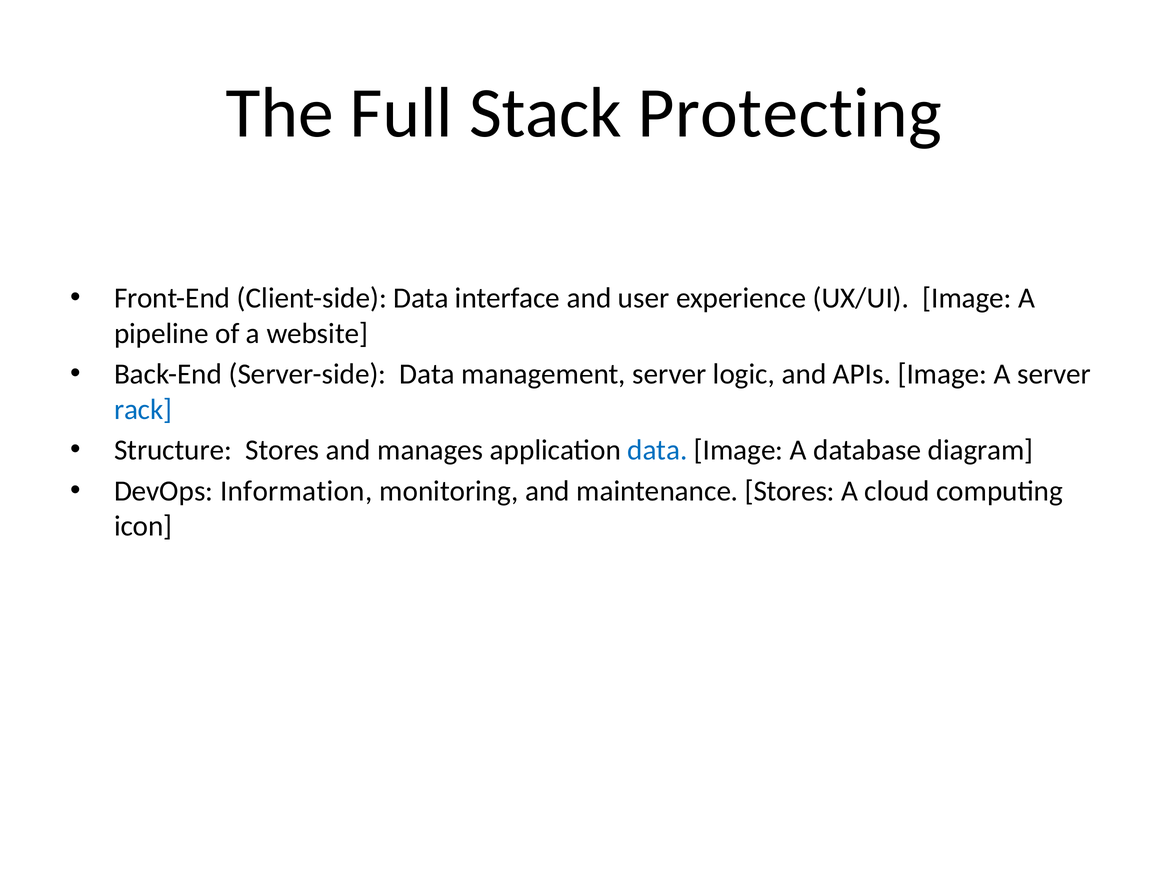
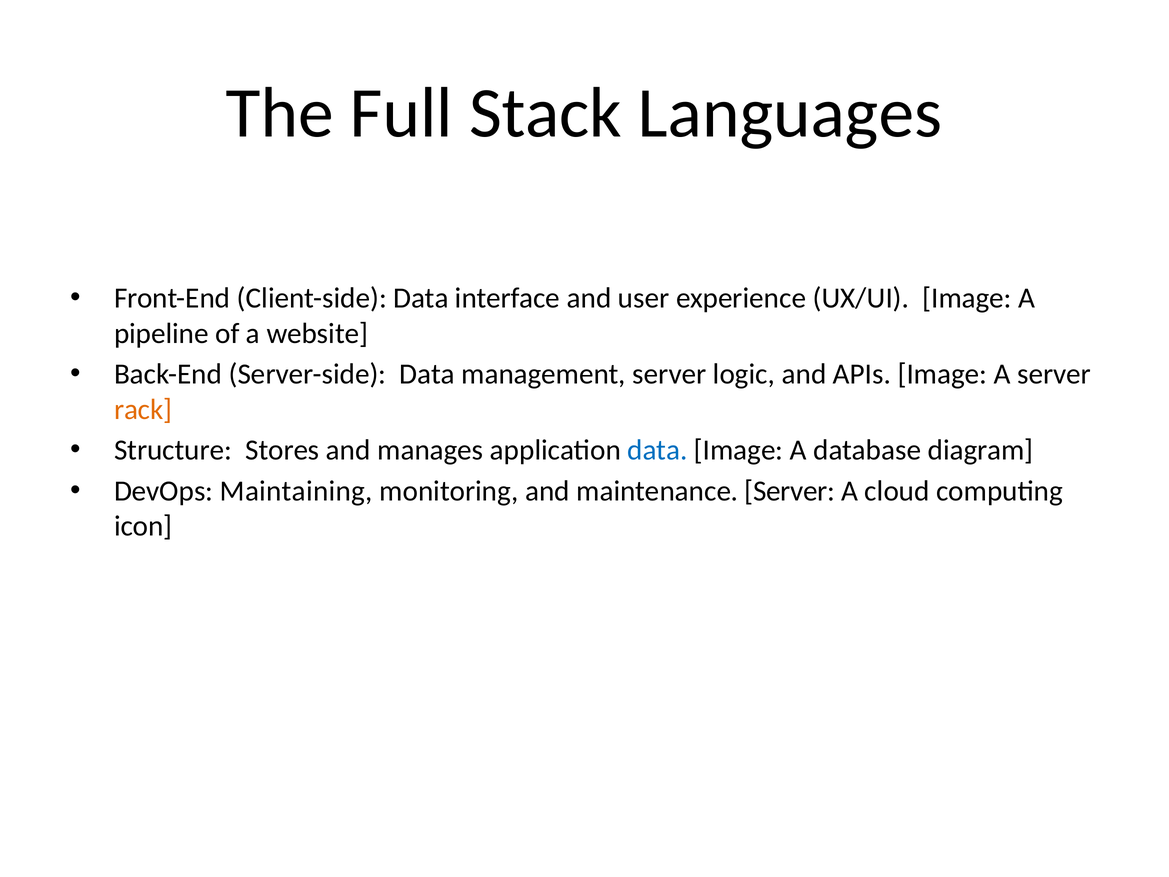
Protecting: Protecting -> Languages (790, 113)
rack colour: blue -> orange (143, 409)
Information: Information -> Maintaining (296, 491)
maintenance Stores: Stores -> Server (790, 491)
